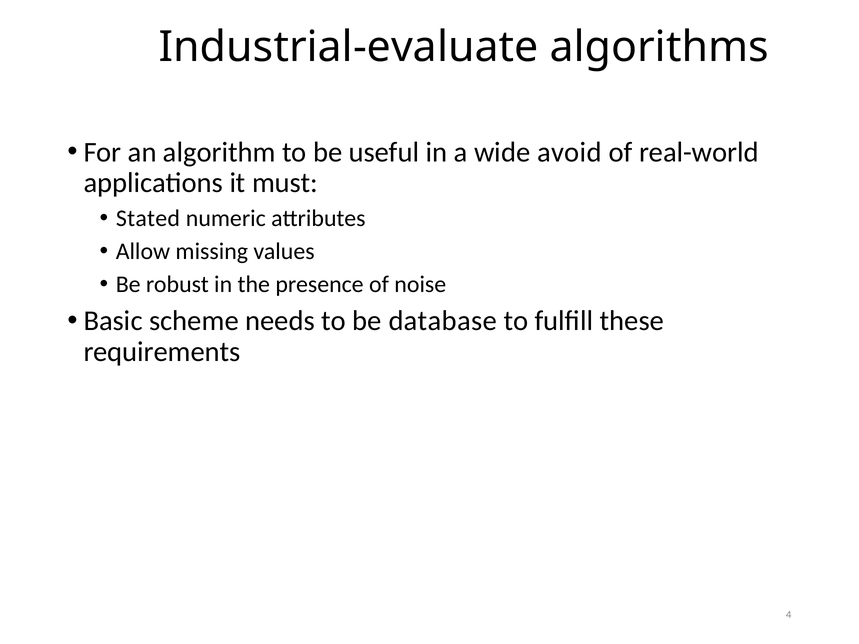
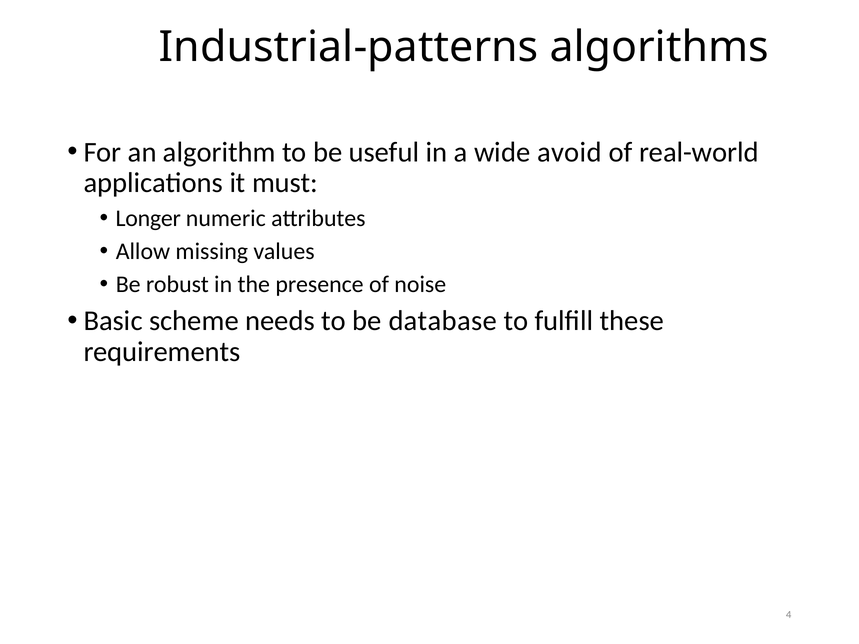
Industrial-evaluate: Industrial-evaluate -> Industrial-patterns (349, 47)
Stated: Stated -> Longer (148, 219)
